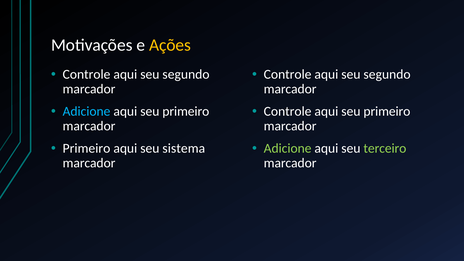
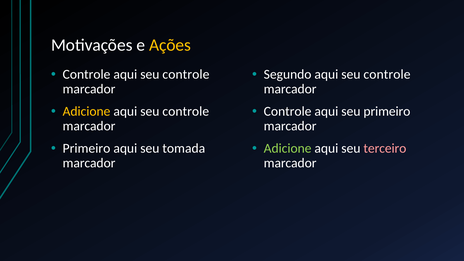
segundo: segundo -> controle (186, 75)
Controle: Controle -> Segundo (288, 75)
segundo: segundo -> controle (387, 75)
Adicione colour: light blue -> yellow (87, 111)
primeiro: primeiro -> controle (186, 111)
sistema: sistema -> tomada (184, 148)
terceiro colour: light green -> pink (385, 148)
